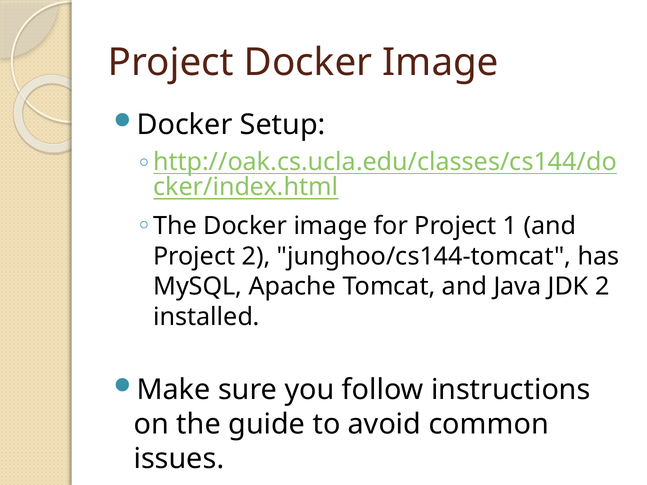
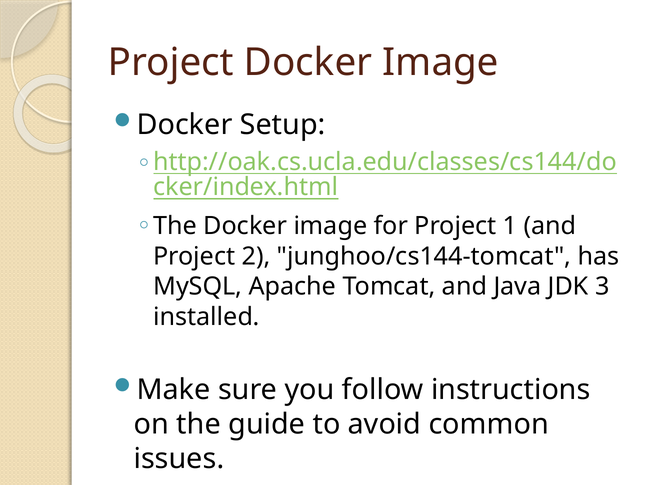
JDK 2: 2 -> 3 (602, 287)
